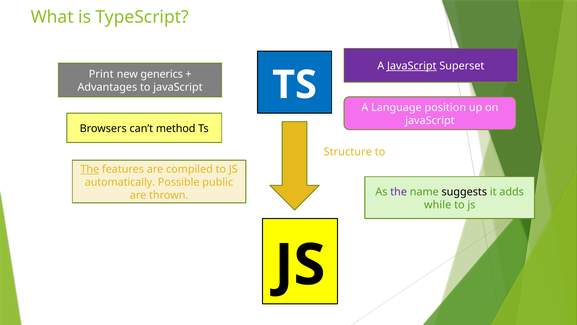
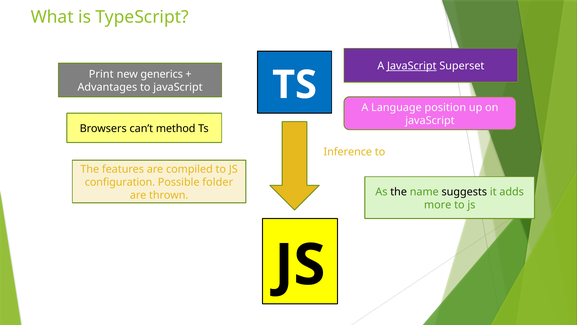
Structure: Structure -> Inference (348, 152)
The underline: present -> none (90, 169)
automatically: automatically -> configuration (120, 182)
public: public -> folder (218, 182)
the colour: purple -> black (399, 192)
while: while -> more (438, 205)
